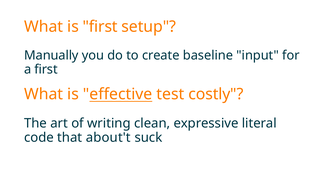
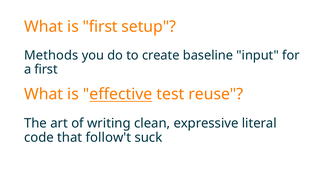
Manually: Manually -> Methods (51, 55)
costly: costly -> reuse (216, 94)
about't: about't -> follow't (108, 137)
